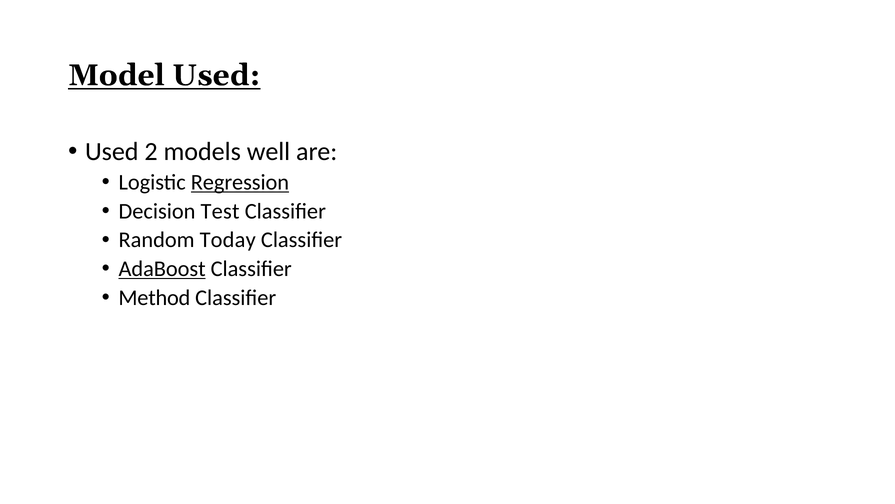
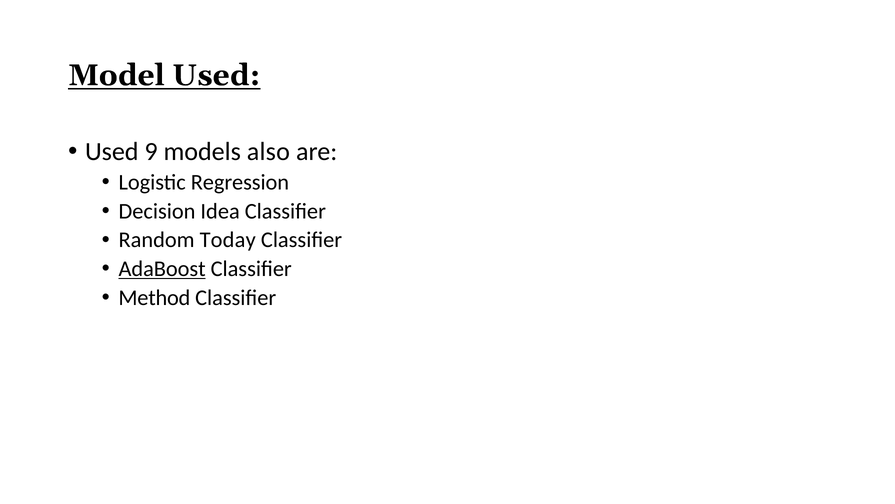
2: 2 -> 9 (151, 151)
well: well -> also (268, 151)
Regression underline: present -> none (240, 182)
Test: Test -> Idea (220, 211)
